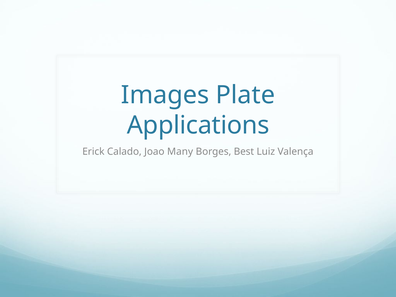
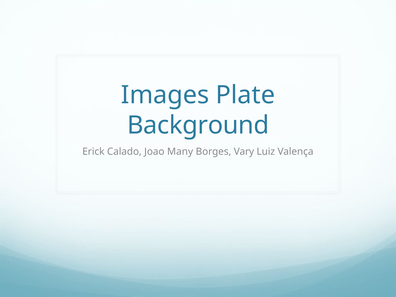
Applications: Applications -> Background (198, 125)
Best: Best -> Vary (244, 151)
